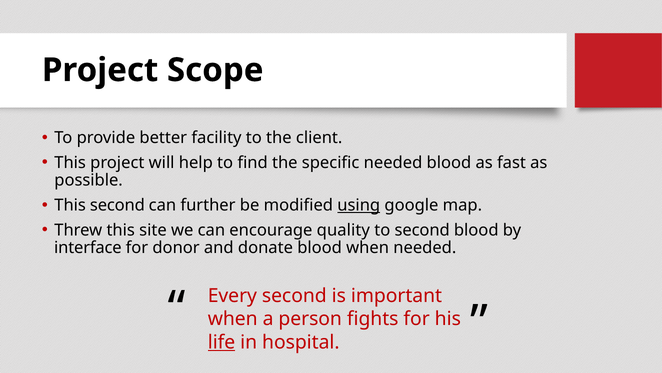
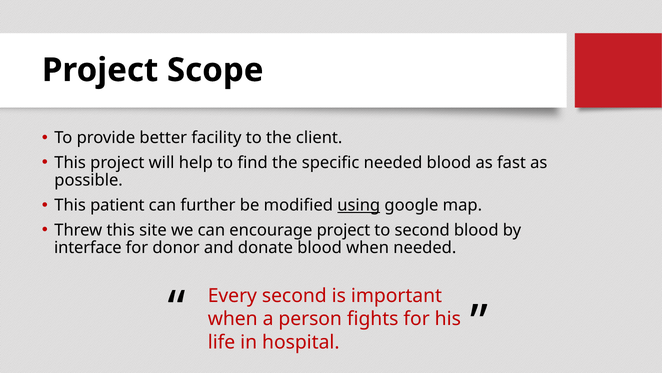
This second: second -> patient (117, 205)
encourage quality: quality -> project (343, 230)
life underline: present -> none (222, 342)
